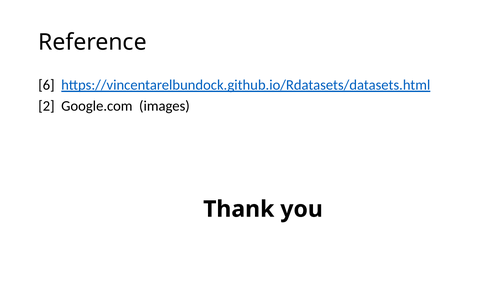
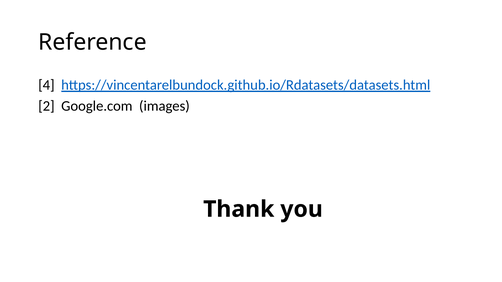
6: 6 -> 4 (46, 85)
